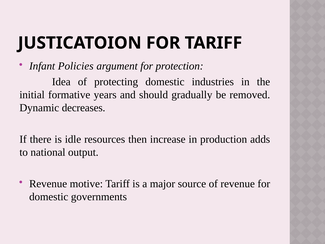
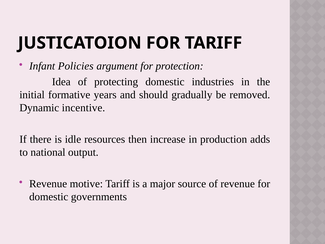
decreases: decreases -> incentive (83, 108)
